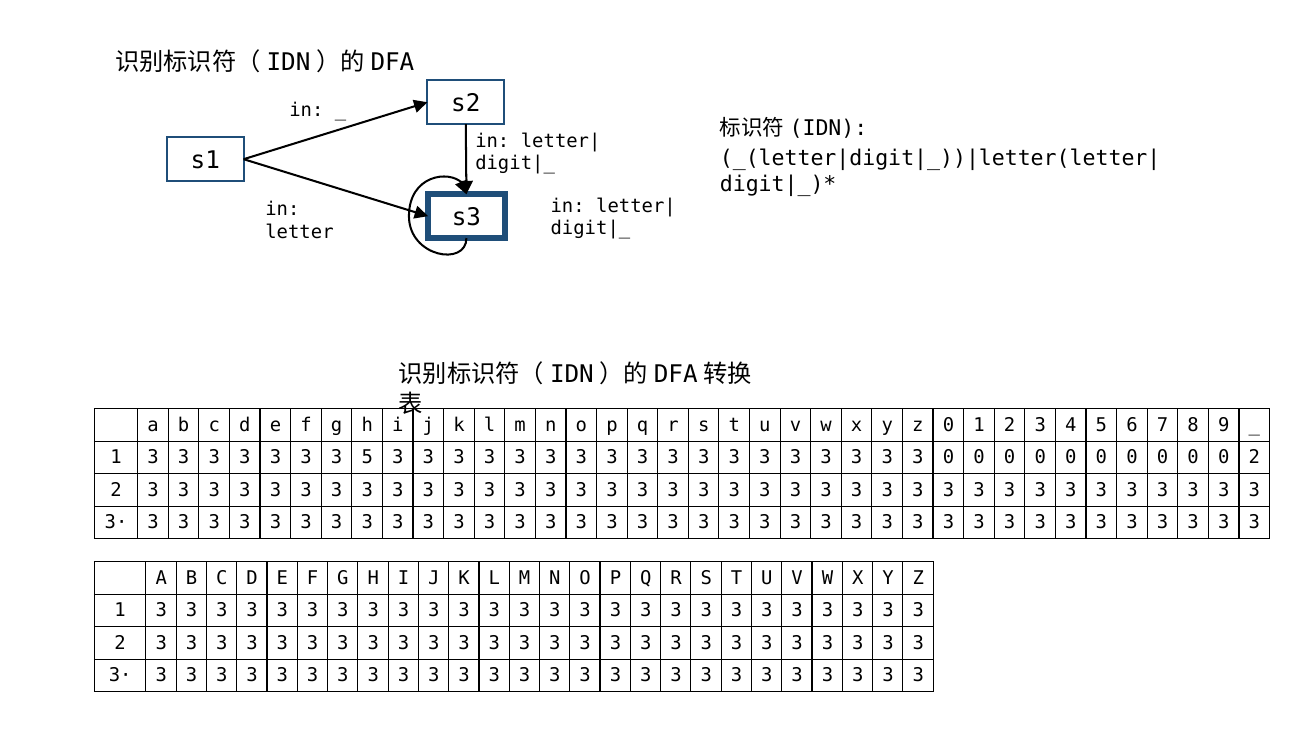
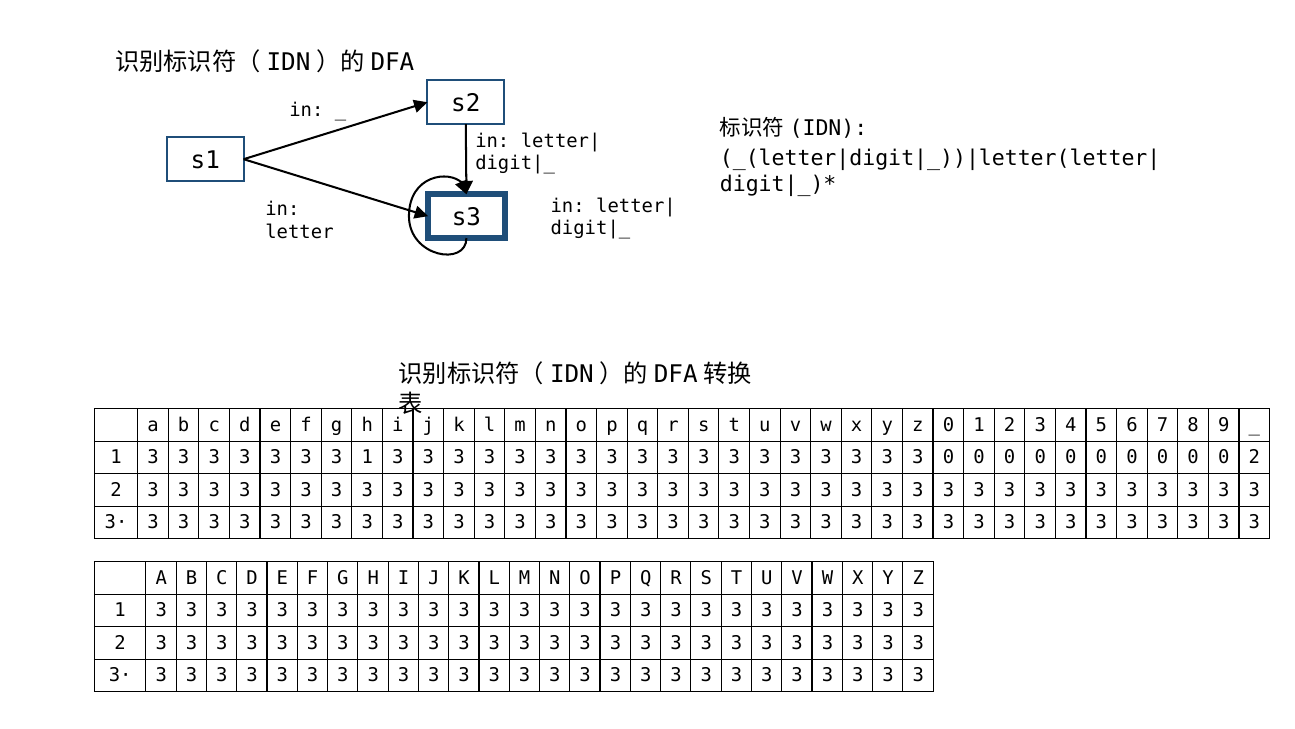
3 5: 5 -> 1 (367, 457)
